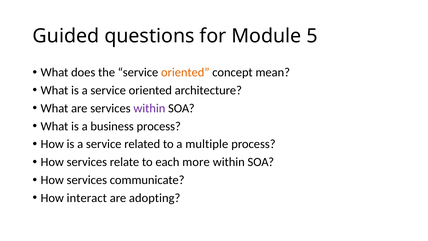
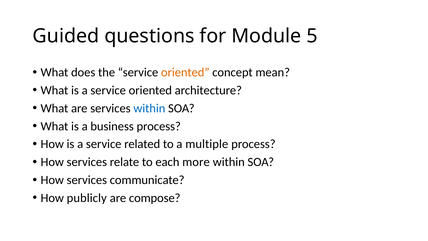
within colour: purple -> blue (149, 108)
interact: interact -> publicly (87, 198)
adopting: adopting -> compose (155, 198)
